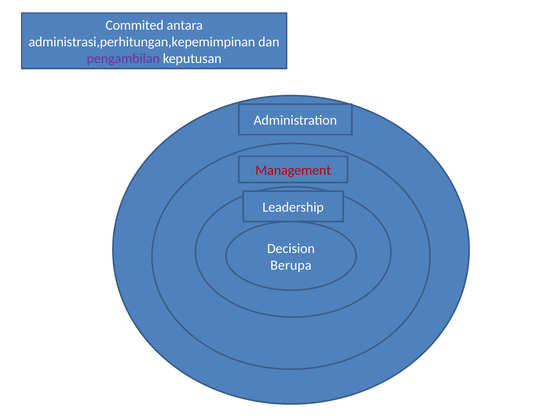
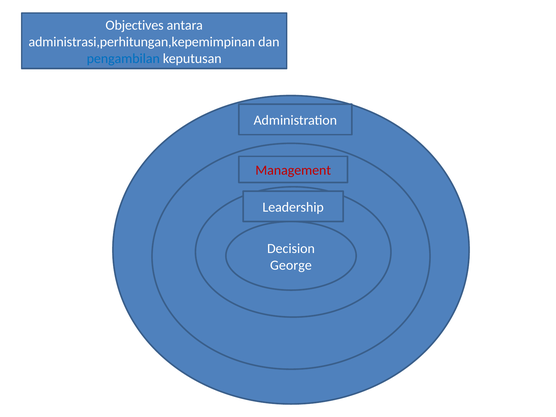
Commited: Commited -> Objectives (135, 25)
pengambilan colour: purple -> blue (123, 58)
Berupa: Berupa -> George (291, 265)
